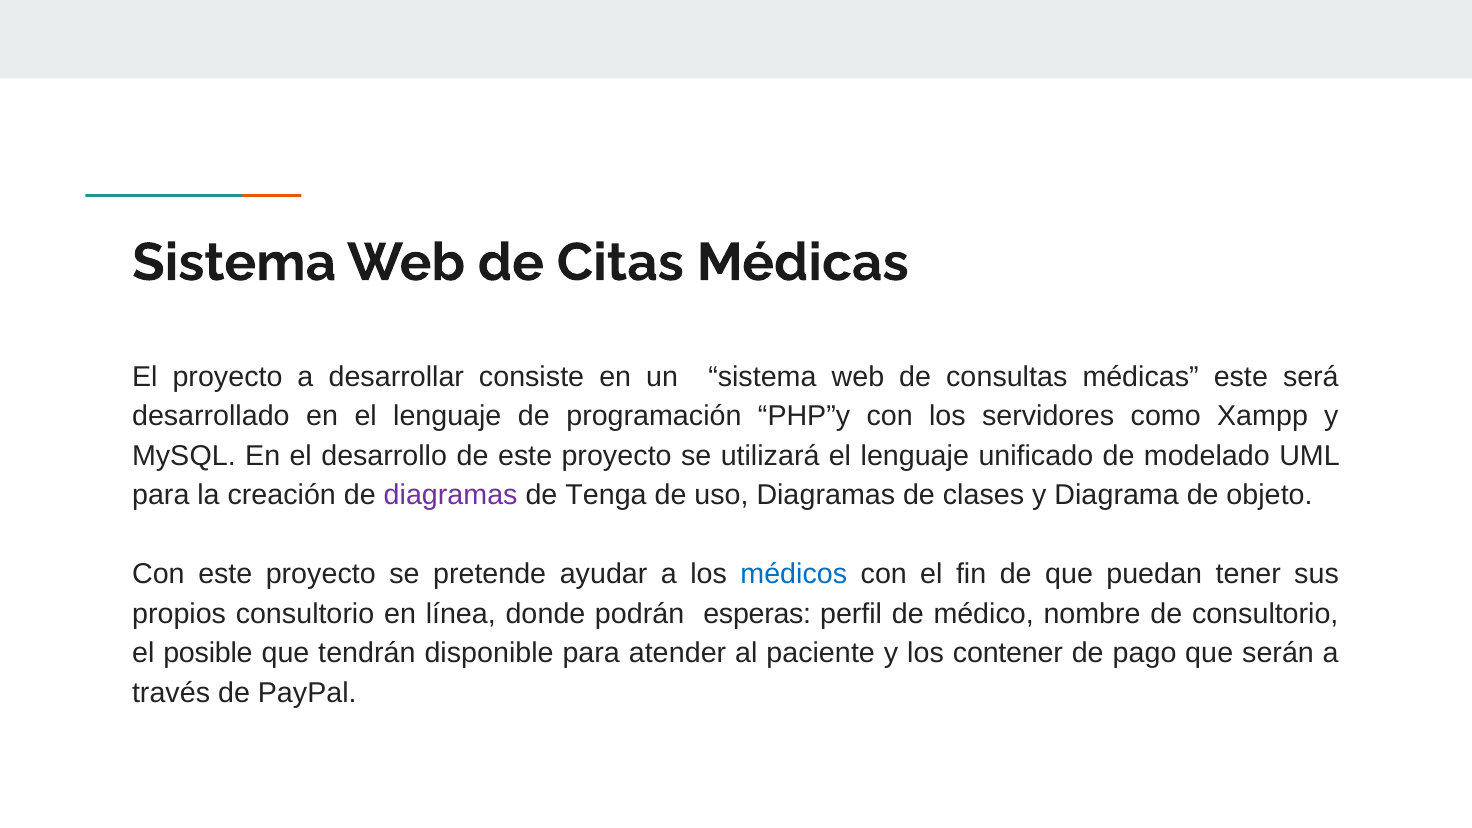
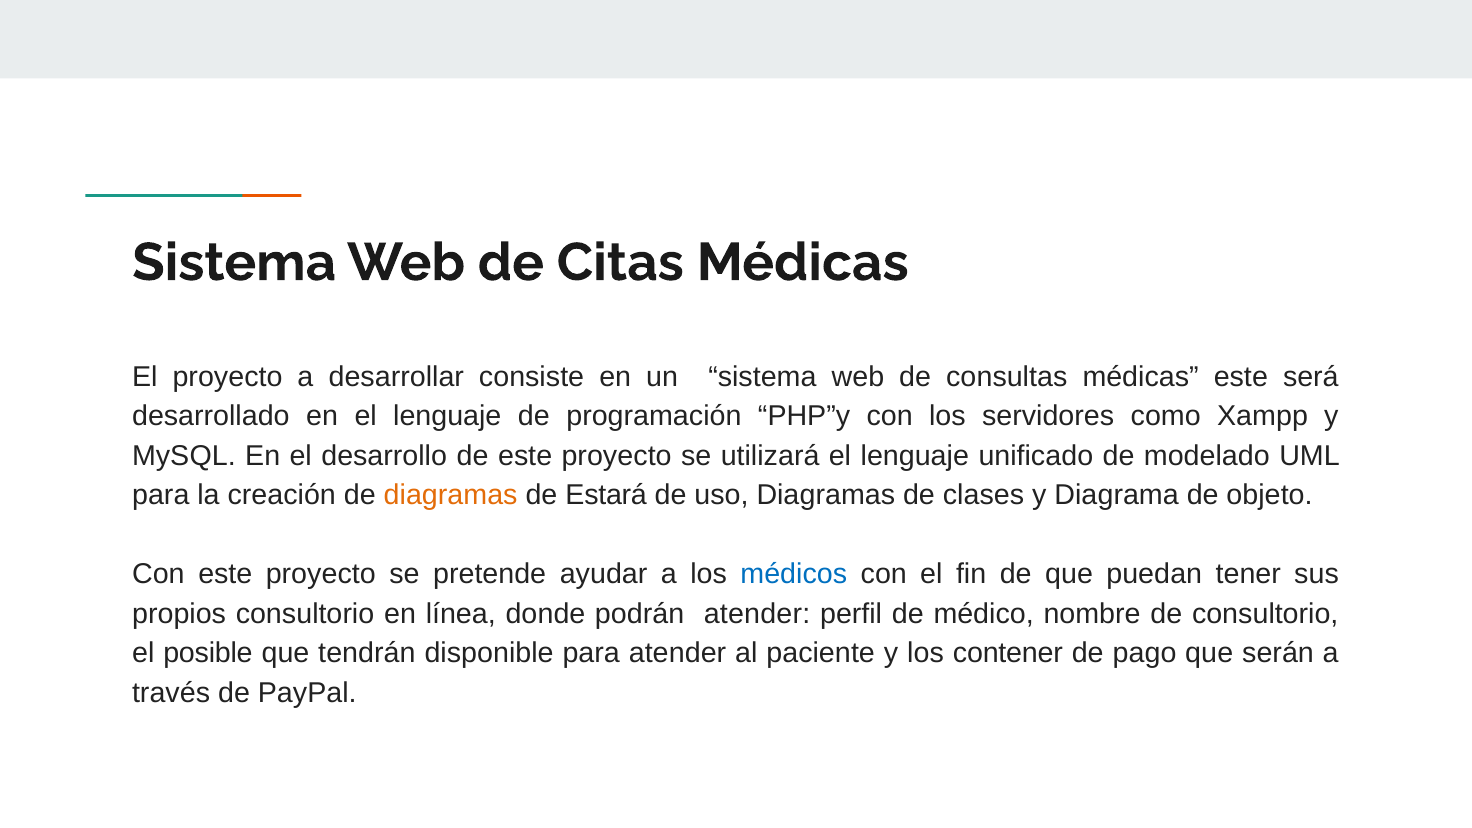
diagramas colour: purple -> orange (451, 495)
Tenga: Tenga -> Estará (606, 495)
podrán esperas: esperas -> atender (757, 614)
